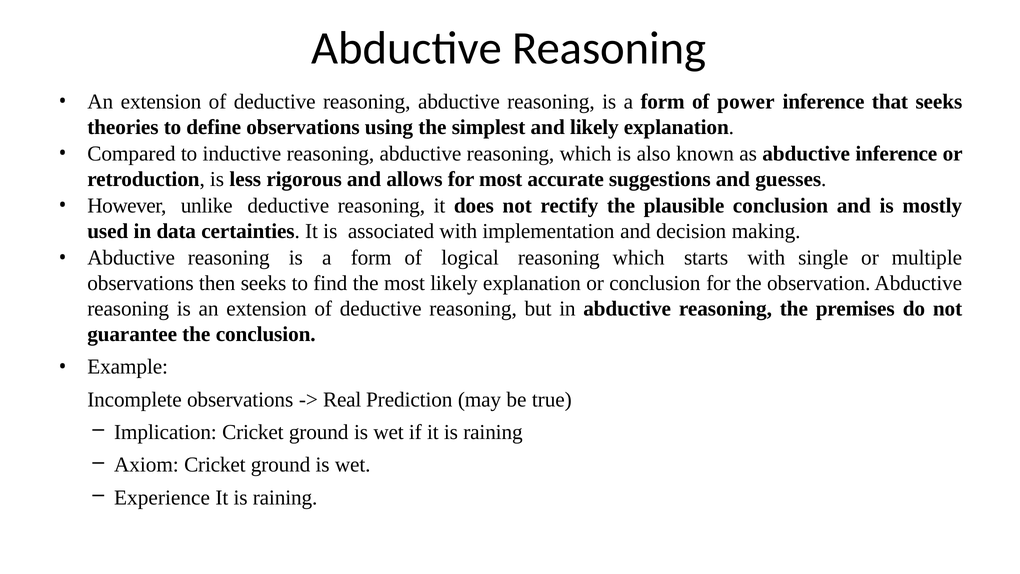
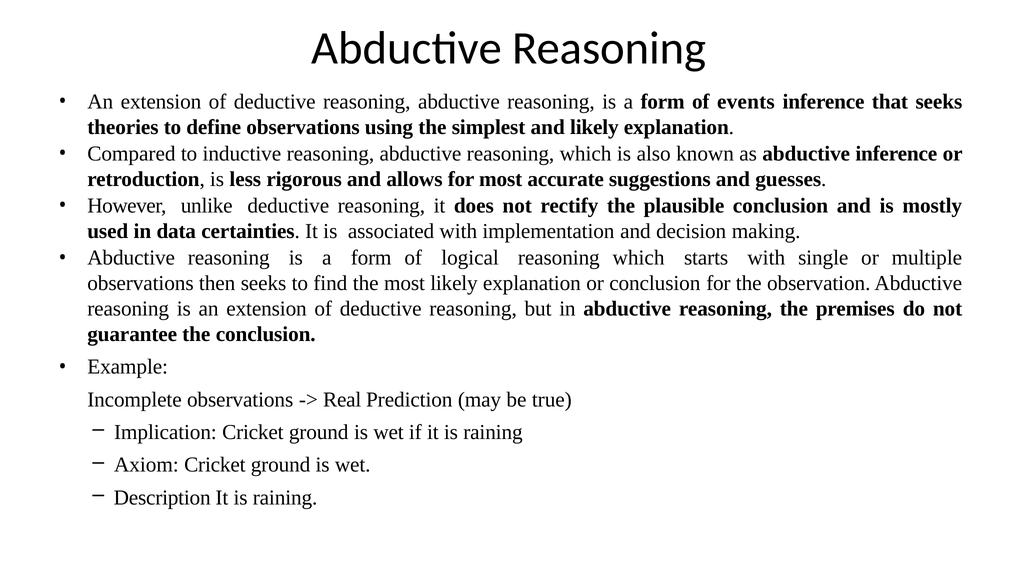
power: power -> events (746, 101)
Experience: Experience -> Description (162, 497)
